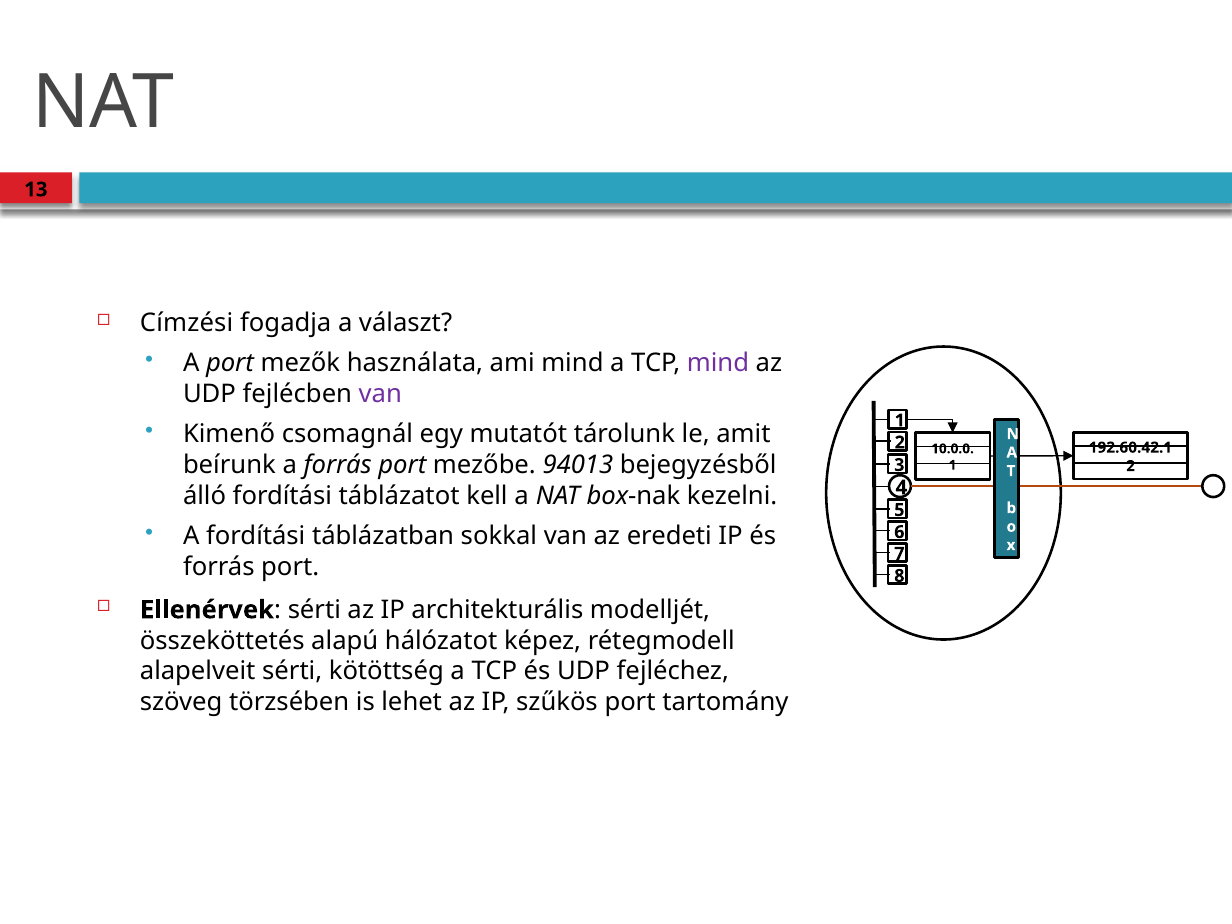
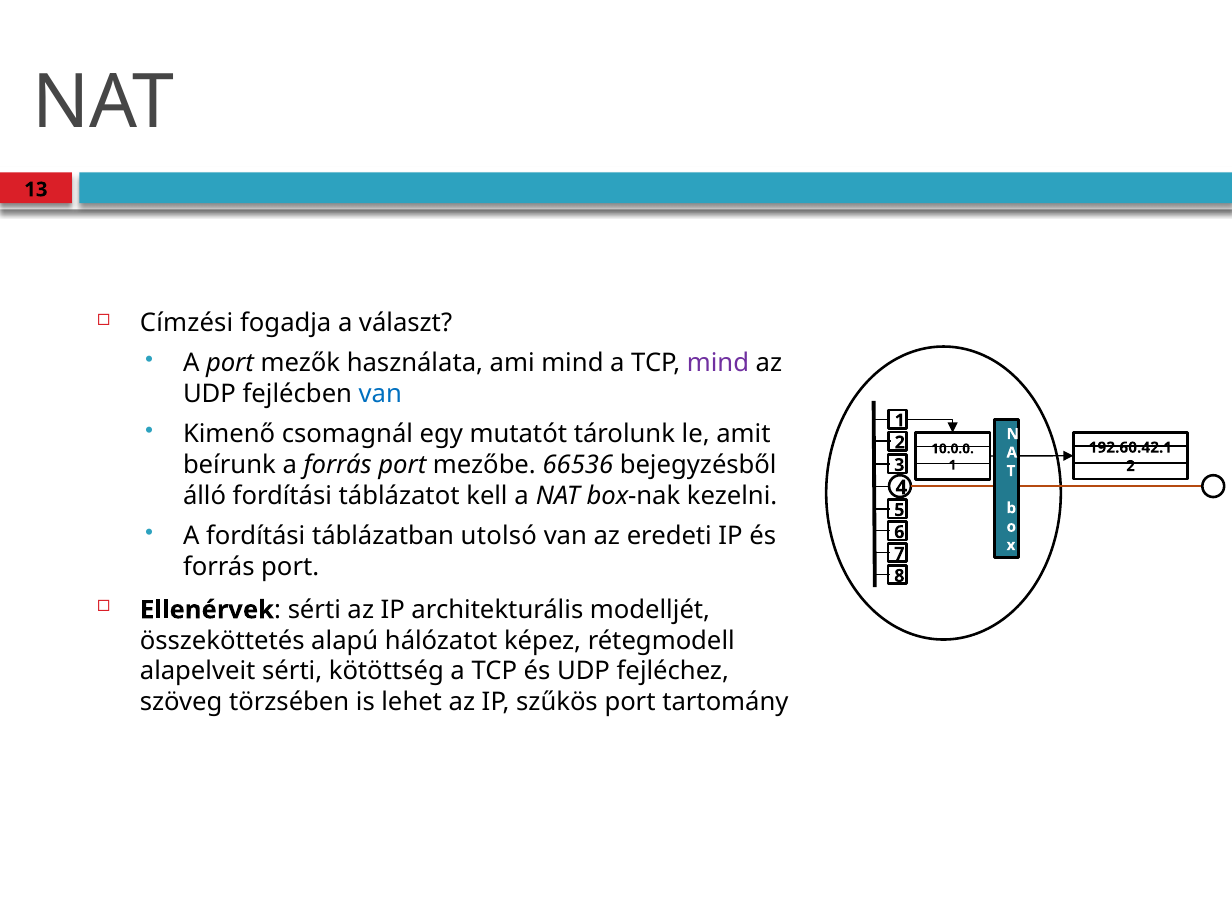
van colour: purple -> blue (380, 394)
94013: 94013 -> 66536 (578, 465)
sokkal: sokkal -> utolsó (499, 536)
